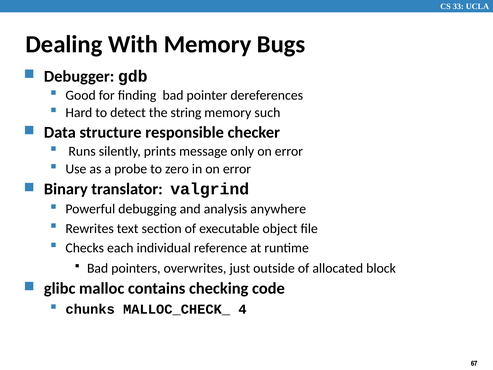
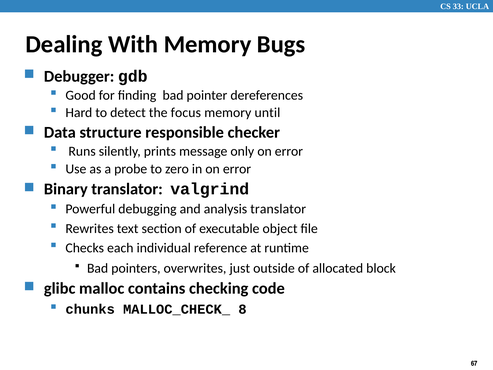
string: string -> focus (186, 113)
such: such -> until (267, 113)
analysis anywhere: anywhere -> translator (278, 209)
4: 4 -> 8 (242, 309)
